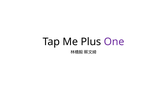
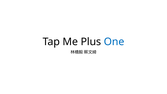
One colour: purple -> blue (114, 42)
